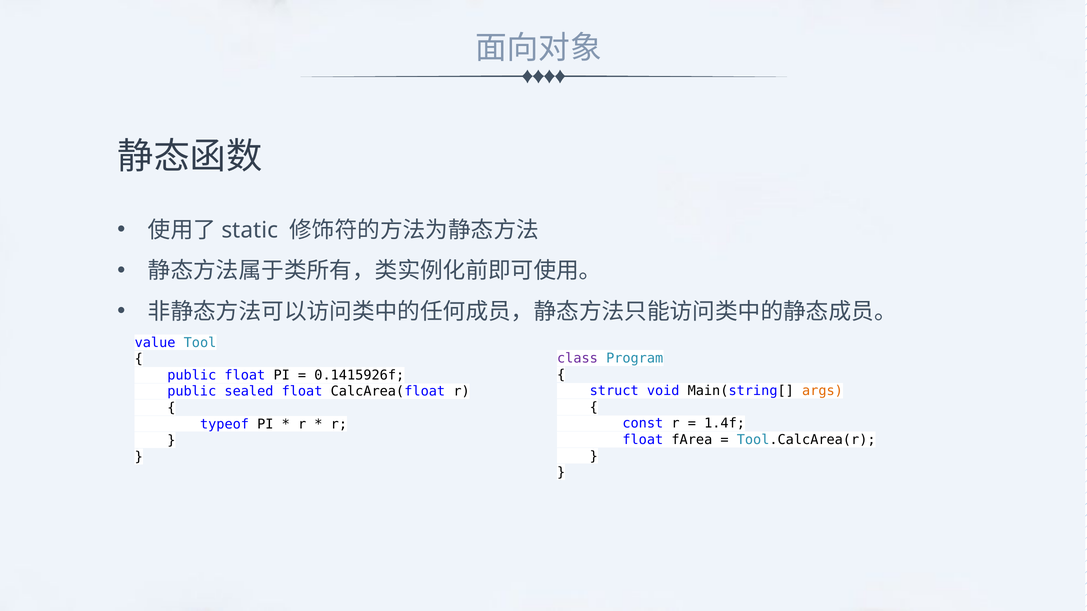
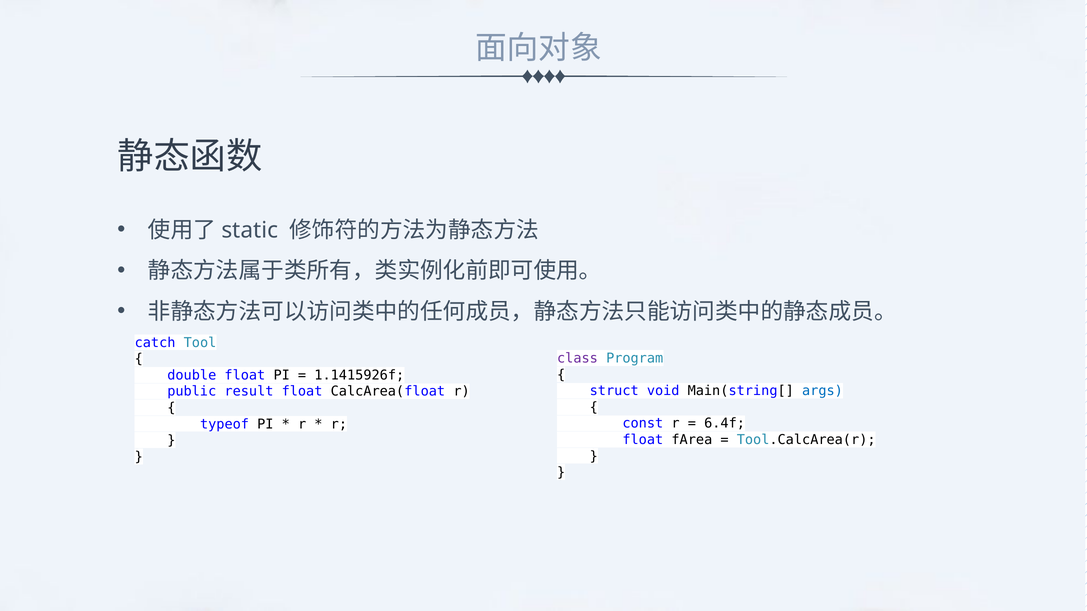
value: value -> catch (155, 343)
public: public -> double (192, 375)
0.1415926f: 0.1415926f -> 1.1415926f (359, 375)
args colour: orange -> blue (822, 391)
sealed: sealed -> result (249, 392)
1.4f: 1.4f -> 6.4f (725, 424)
